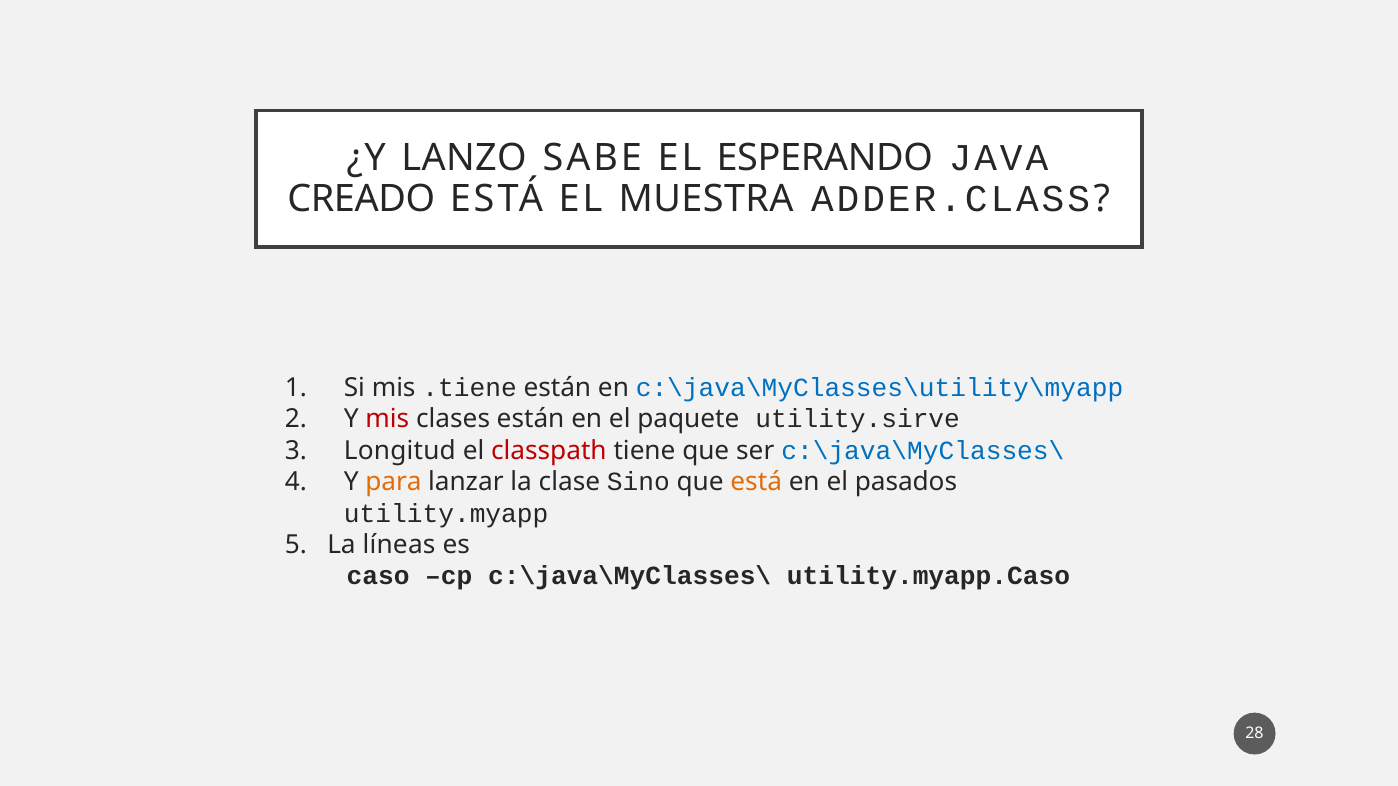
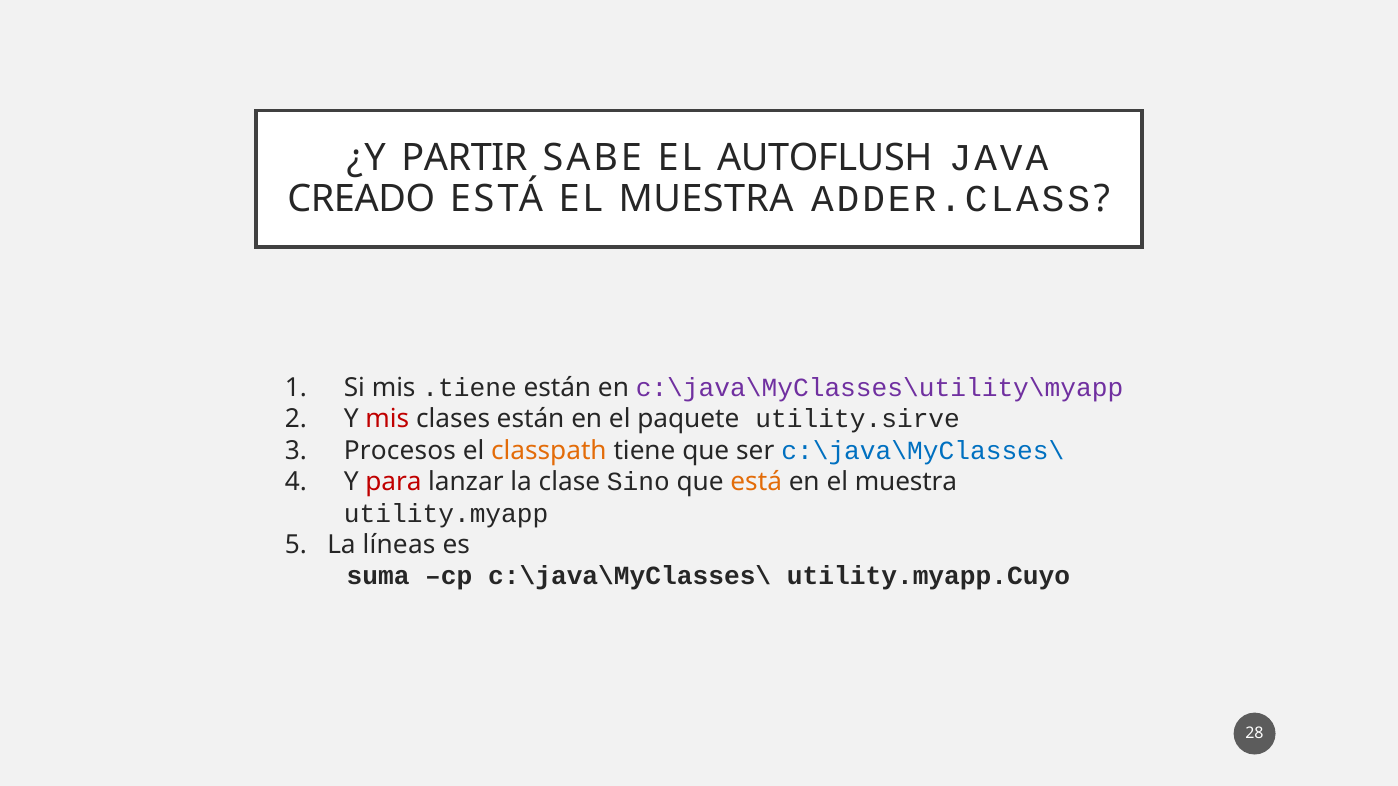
LANZO: LANZO -> PARTIR (464, 158)
ESPERANDO: ESPERANDO -> AUTOFLUSH (825, 158)
c:\java\MyClasses\utility\myapp colour: blue -> purple (880, 388)
Longitud: Longitud -> Procesos (400, 451)
classpath colour: red -> orange (549, 451)
para colour: orange -> red (393, 482)
en el pasados: pasados -> muestra (906, 482)
caso: caso -> suma (378, 577)
utility.myapp.Caso: utility.myapp.Caso -> utility.myapp.Cuyo (928, 577)
